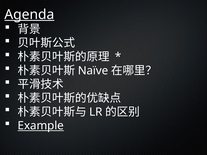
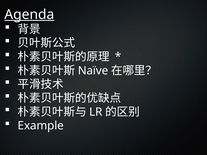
Example underline: present -> none (41, 126)
